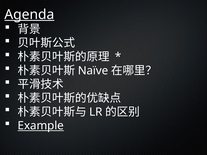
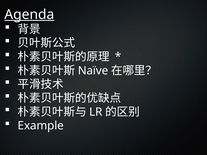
Example underline: present -> none (41, 126)
